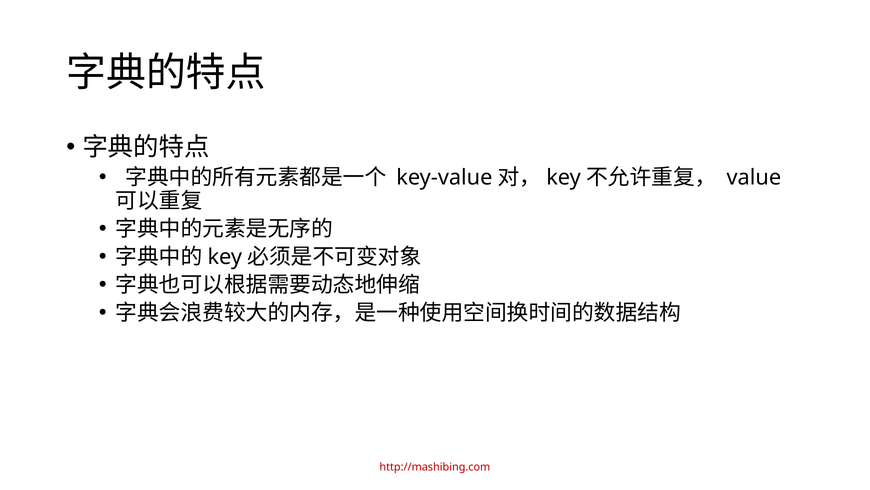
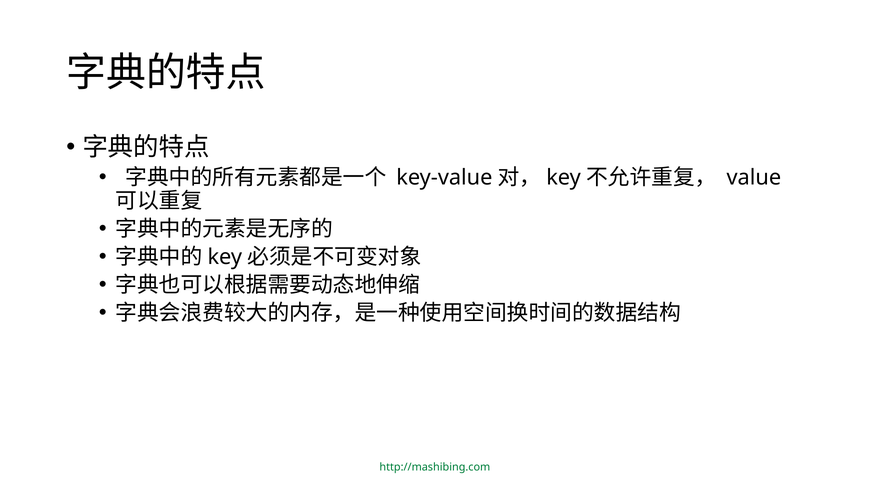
http://mashibing.com colour: red -> green (435, 467)
